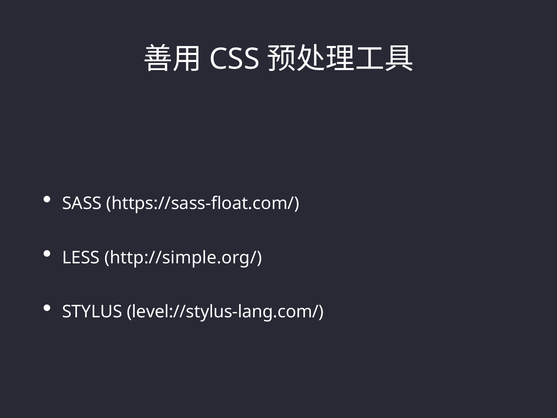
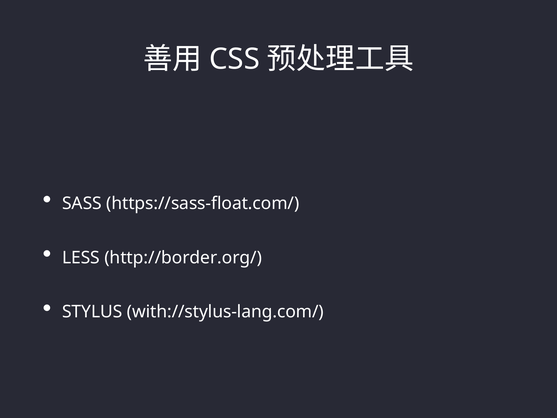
http://simple.org/: http://simple.org/ -> http://border.org/ (183, 258)
level://stylus-lang.com/: level://stylus-lang.com/ -> with://stylus-lang.com/ (225, 312)
